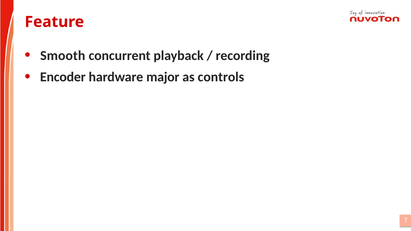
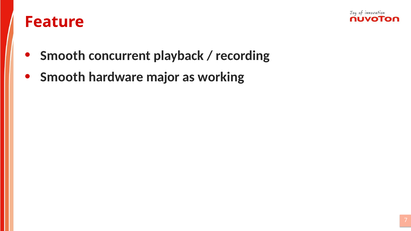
Encoder: Encoder -> Smooth (63, 77)
controls: controls -> working (221, 77)
